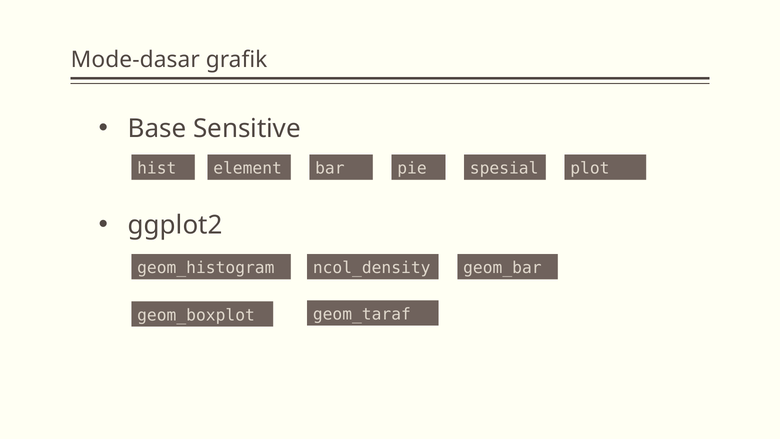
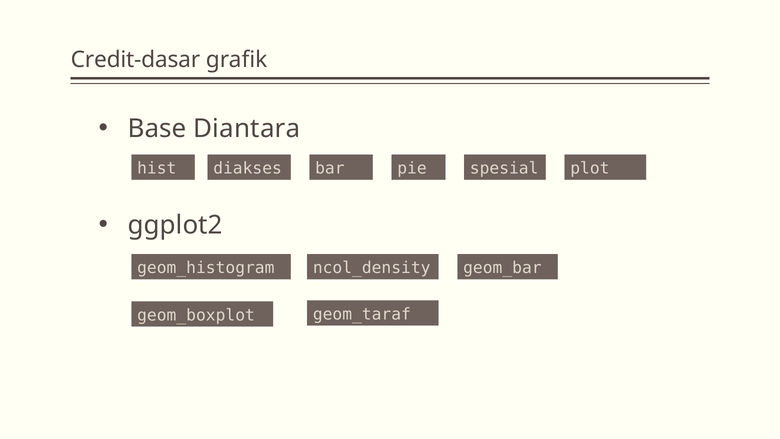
Mode-dasar: Mode-dasar -> Credit-dasar (135, 60)
Sensitive: Sensitive -> Diantara (247, 128)
element: element -> diakses (248, 168)
